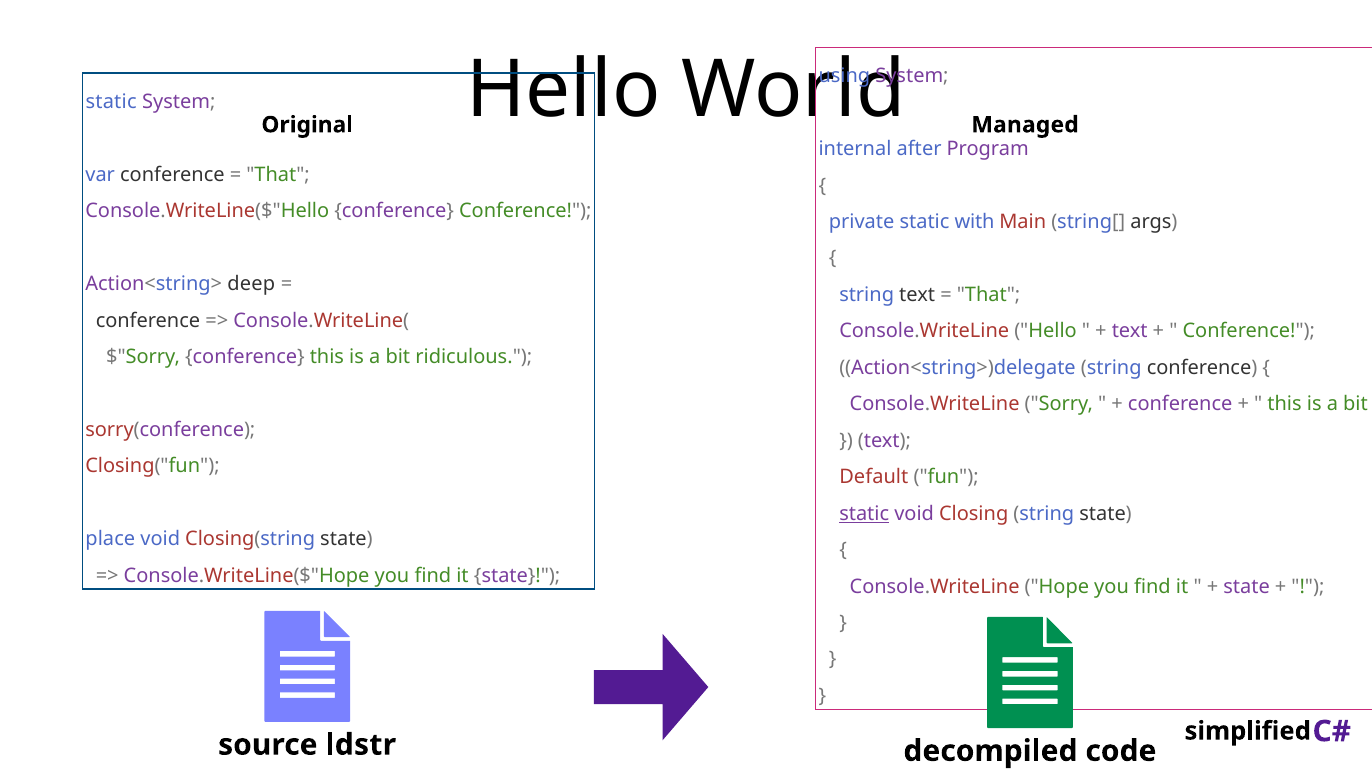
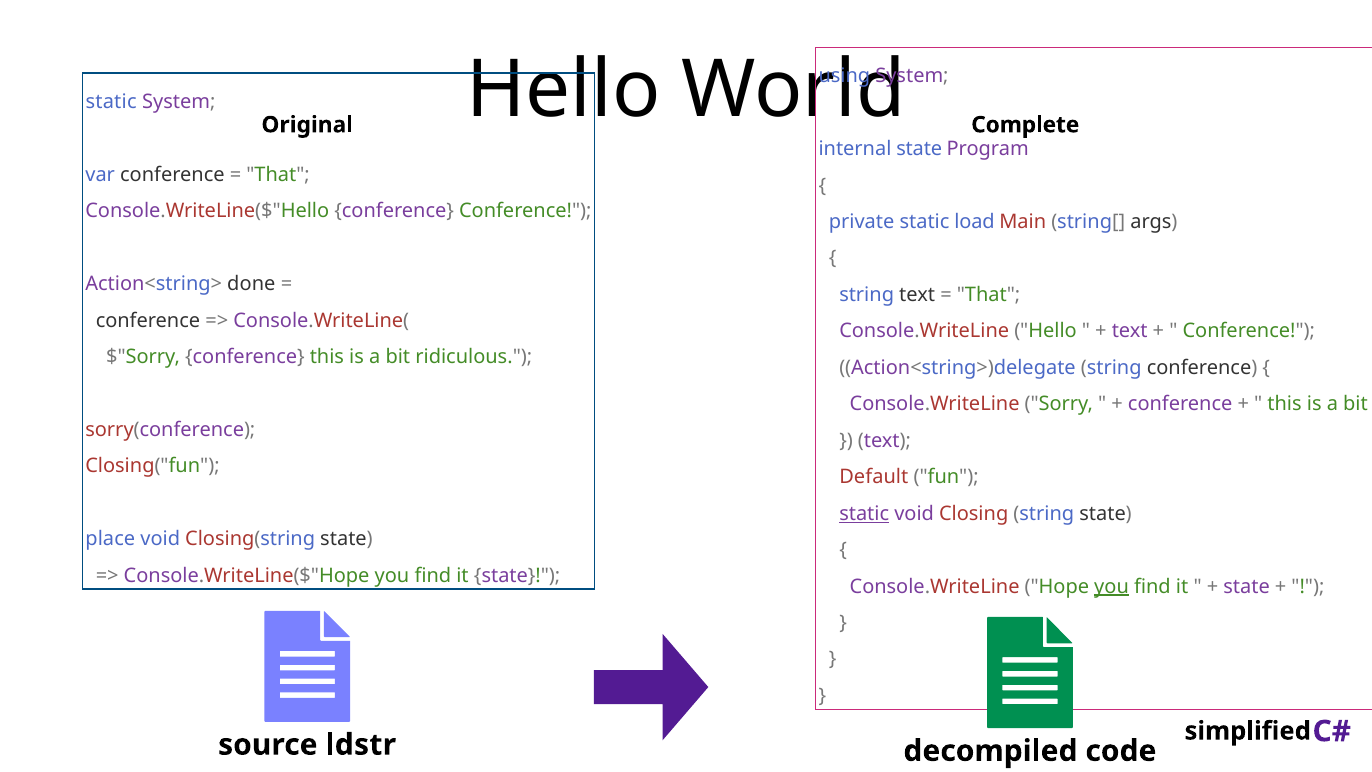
Managed: Managed -> Complete (1025, 125)
internal after: after -> state (919, 149)
with: with -> load (975, 222)
deep: deep -> done (251, 284)
you underline: none -> present (1112, 586)
